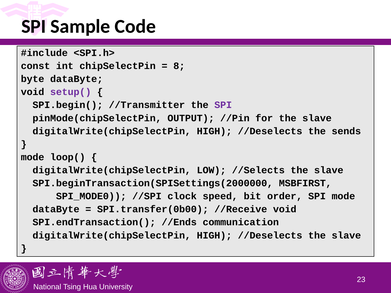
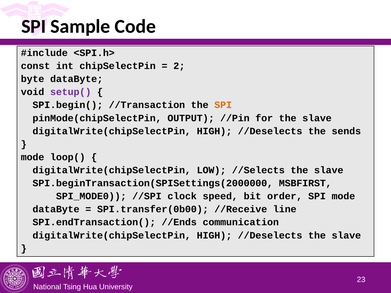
8: 8 -> 2 (179, 66)
//Transmitter: //Transmitter -> //Transaction (147, 105)
SPI colour: purple -> orange (223, 105)
//Receive void: void -> line (285, 209)
